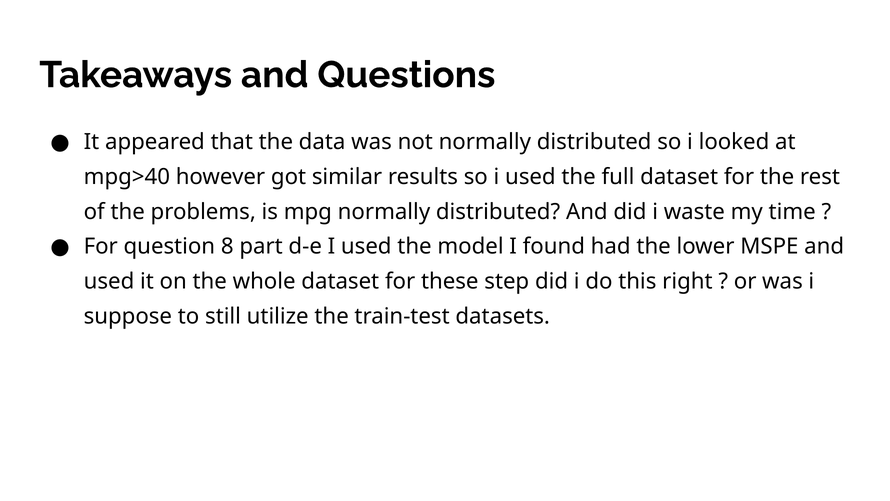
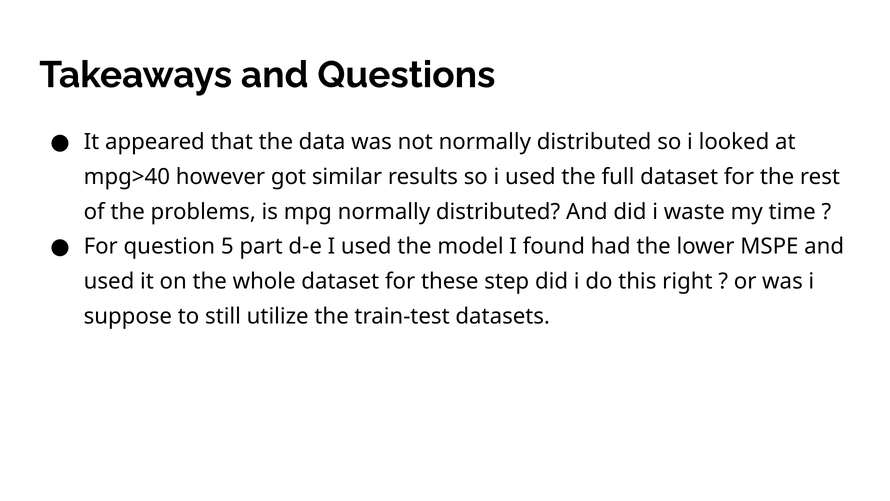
8: 8 -> 5 (227, 246)
